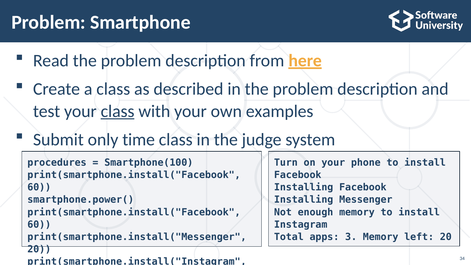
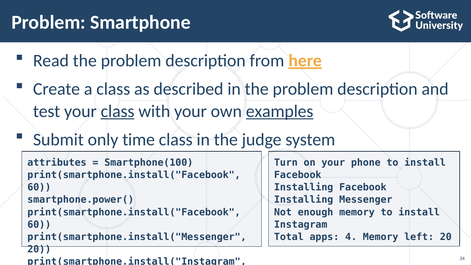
examples underline: none -> present (280, 111)
procedures: procedures -> attributes (57, 163)
3: 3 -> 4 (351, 237)
